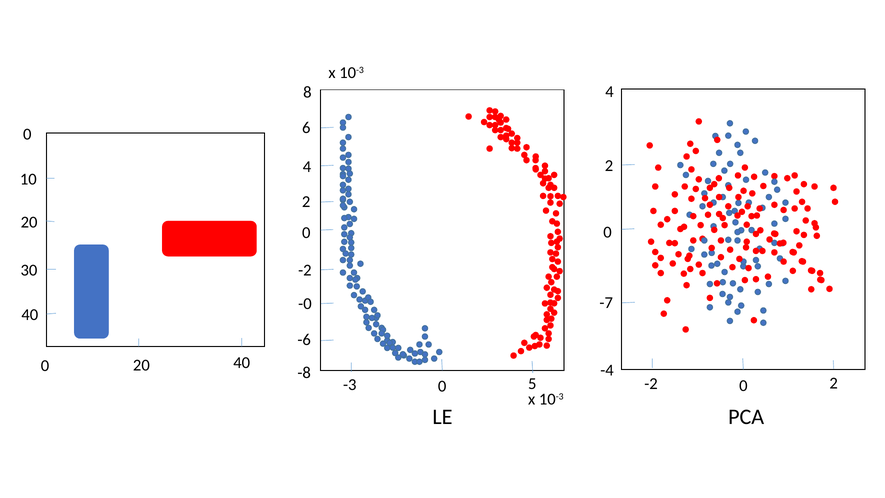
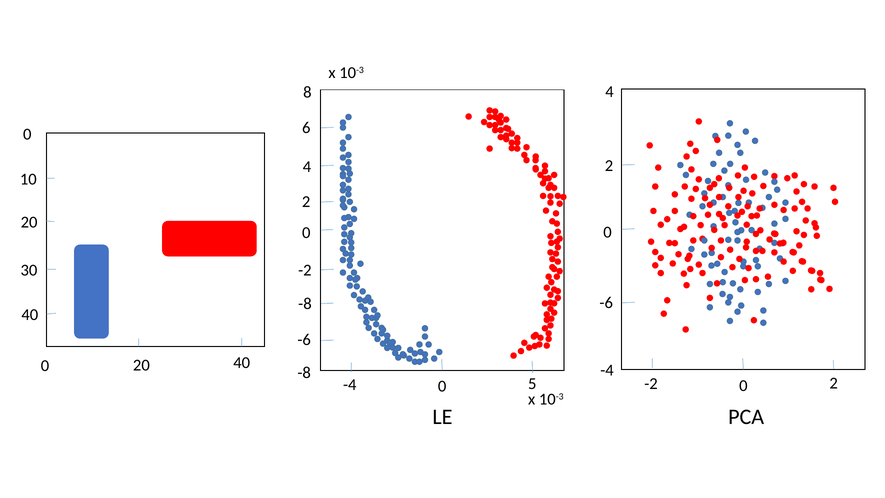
-7: -7 -> -6 (606, 303)
-0: -0 -> -8 (305, 303)
-3: -3 -> -4 (350, 385)
